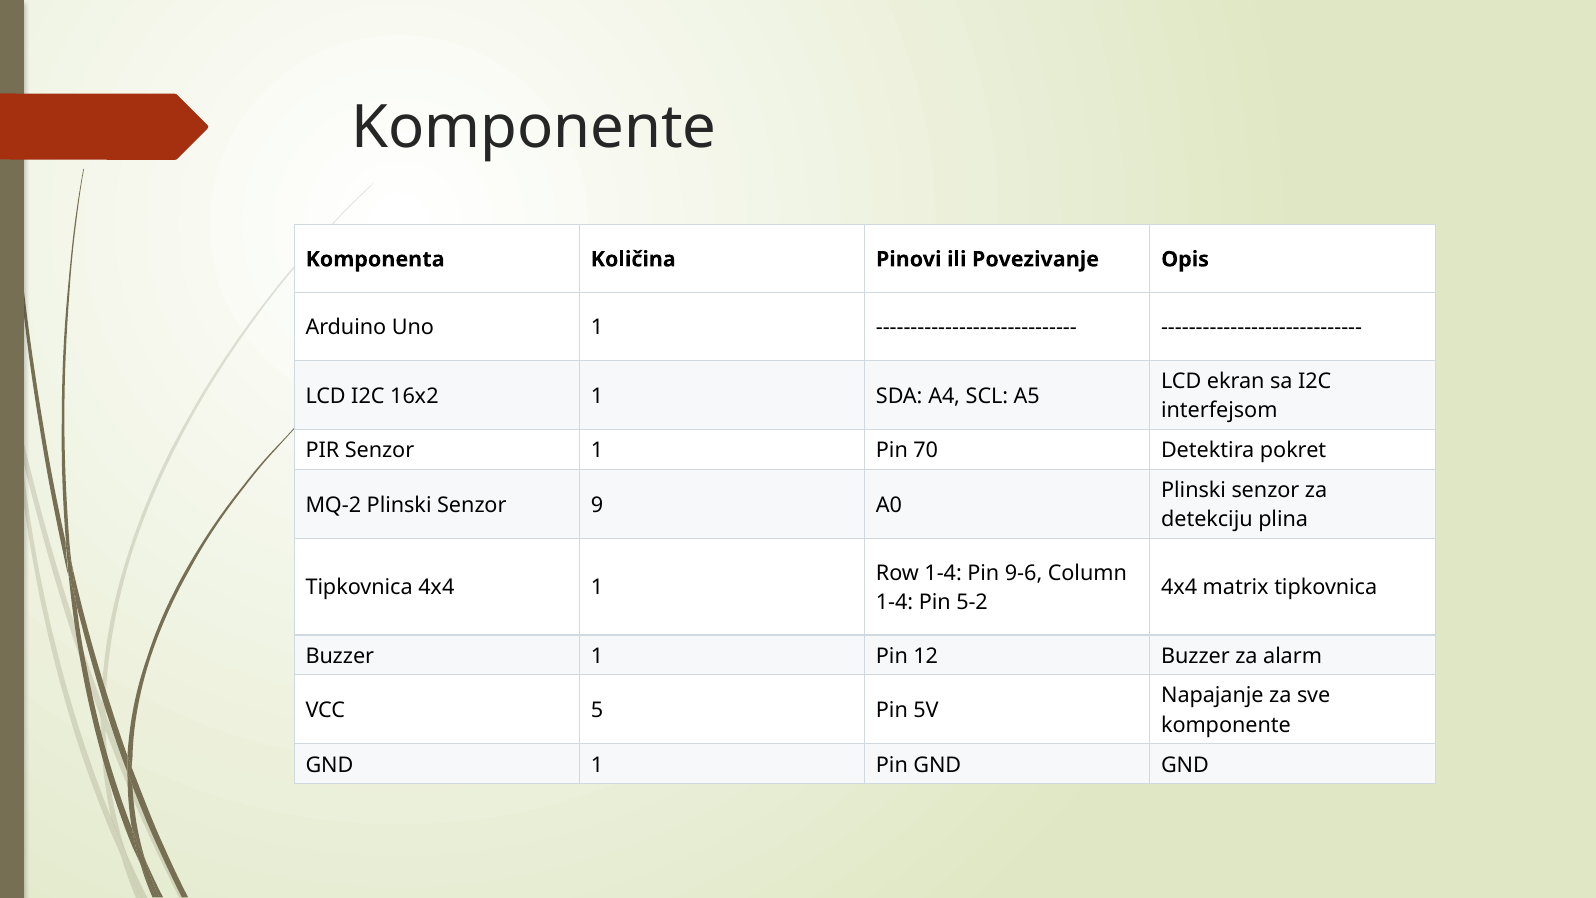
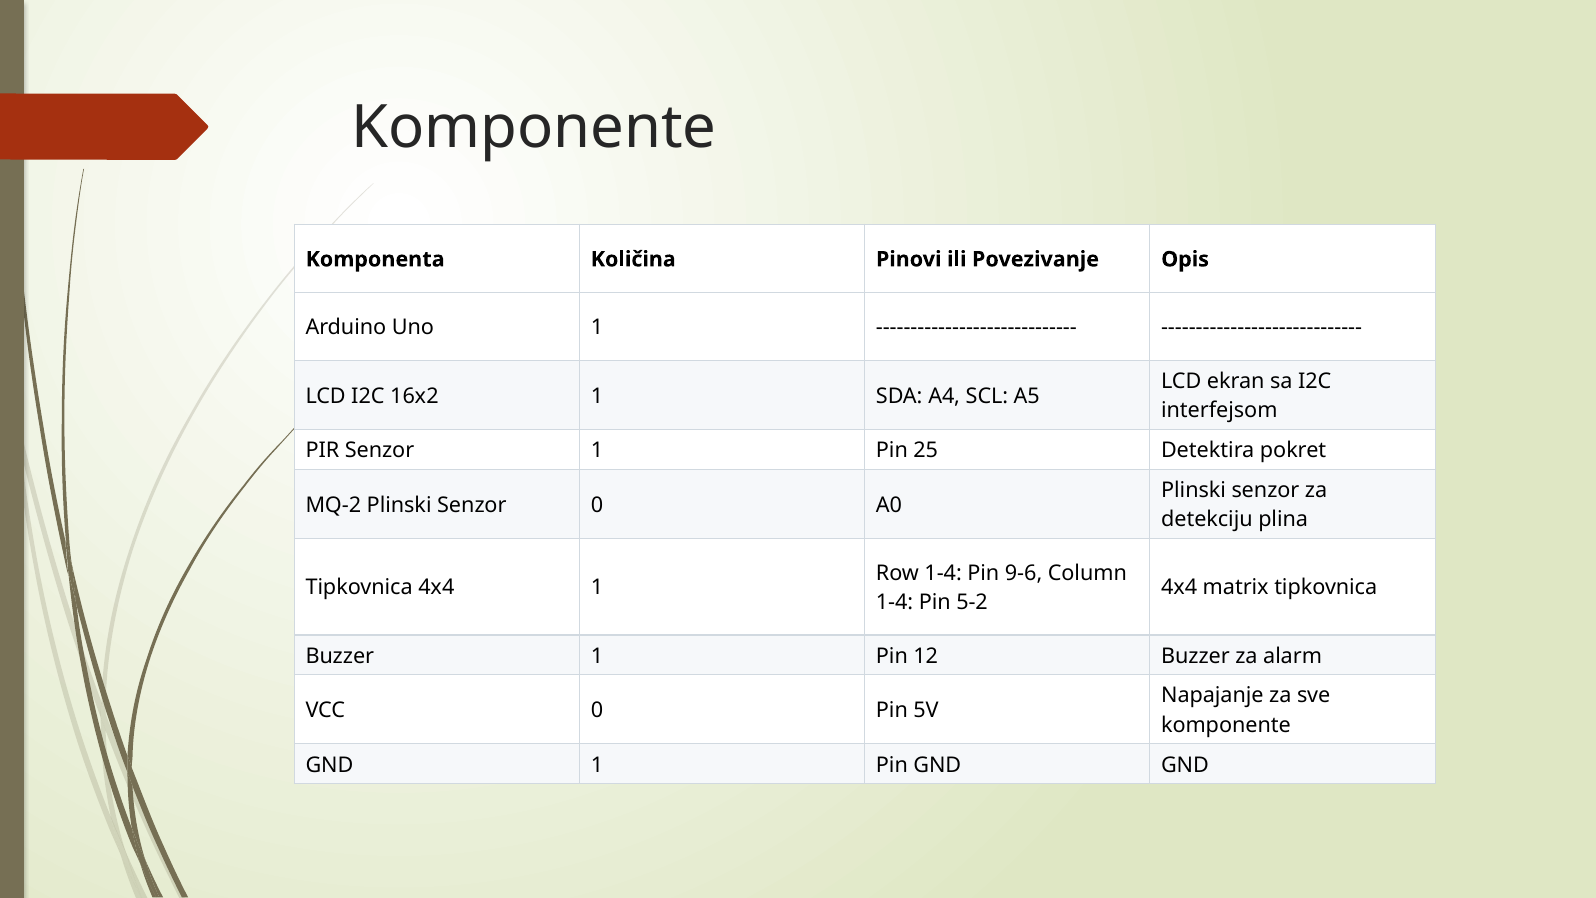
70: 70 -> 25 (926, 450)
Senzor 9: 9 -> 0 (597, 505)
VCC 5: 5 -> 0 (597, 710)
